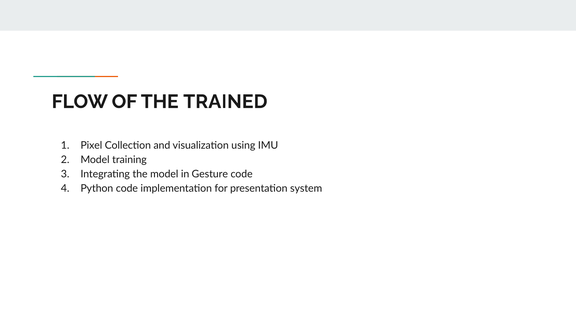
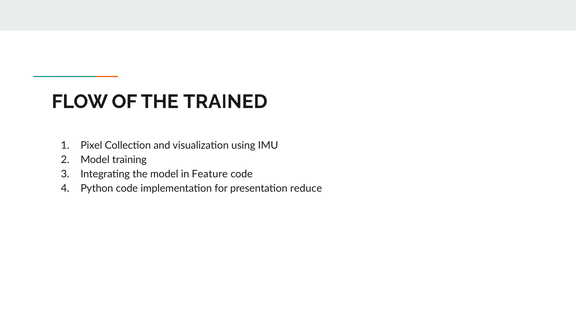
Gesture: Gesture -> Feature (210, 174)
system: system -> reduce (306, 188)
